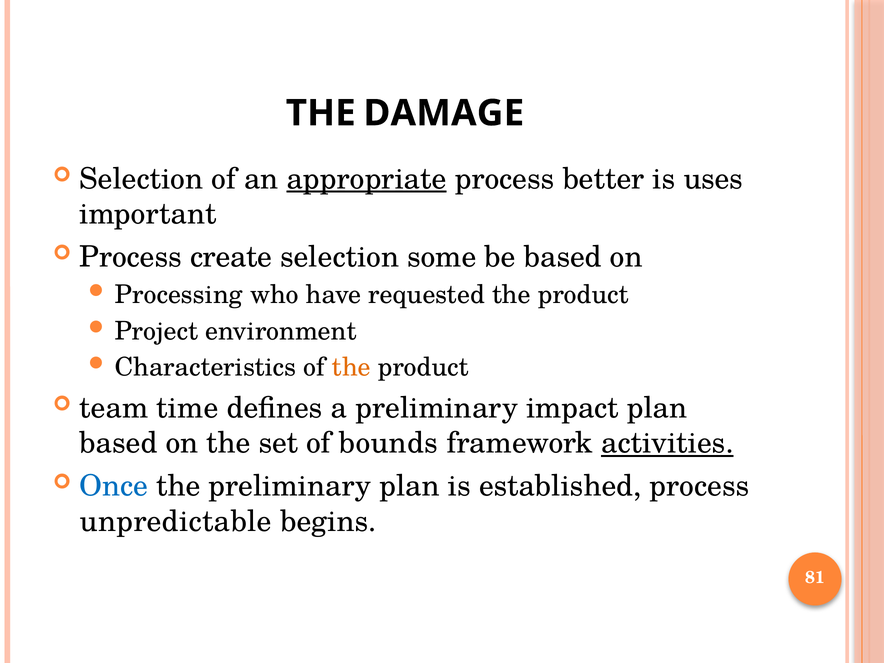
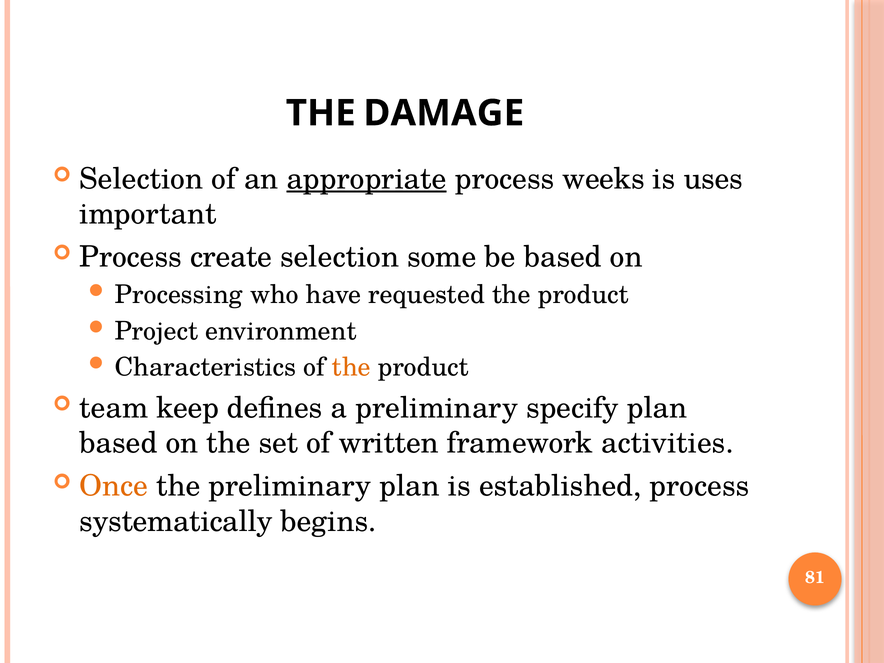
better: better -> weeks (604, 179)
time: time -> keep (188, 408)
impact: impact -> specify (572, 408)
bounds: bounds -> written (389, 443)
activities underline: present -> none (667, 443)
Once colour: blue -> orange (114, 486)
unpredictable: unpredictable -> systematically (176, 521)
